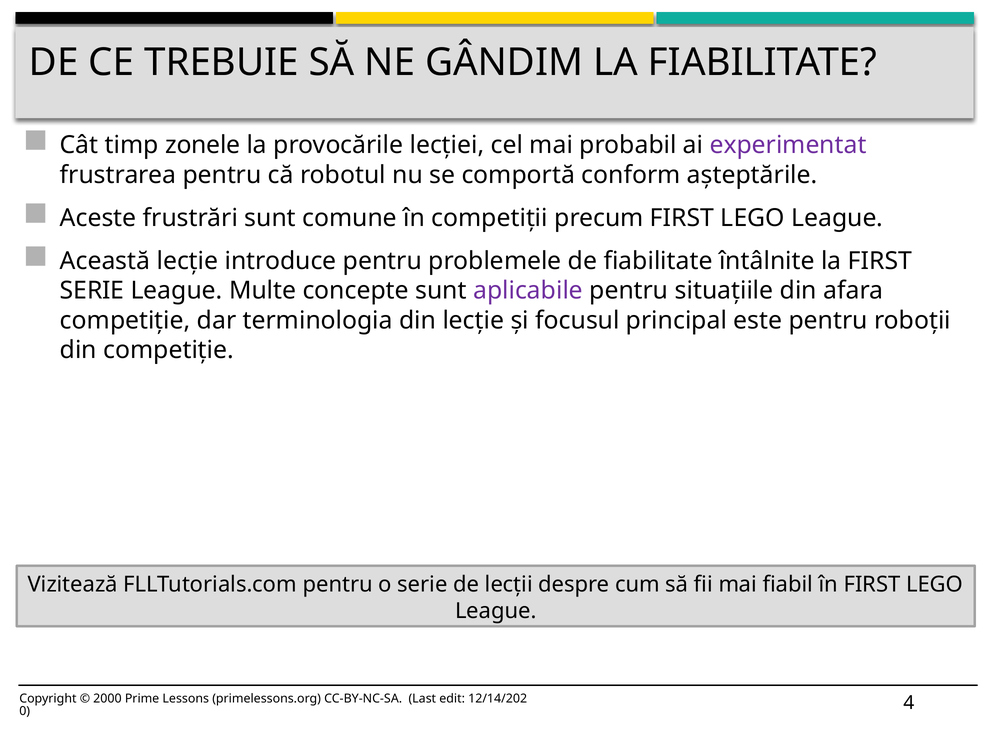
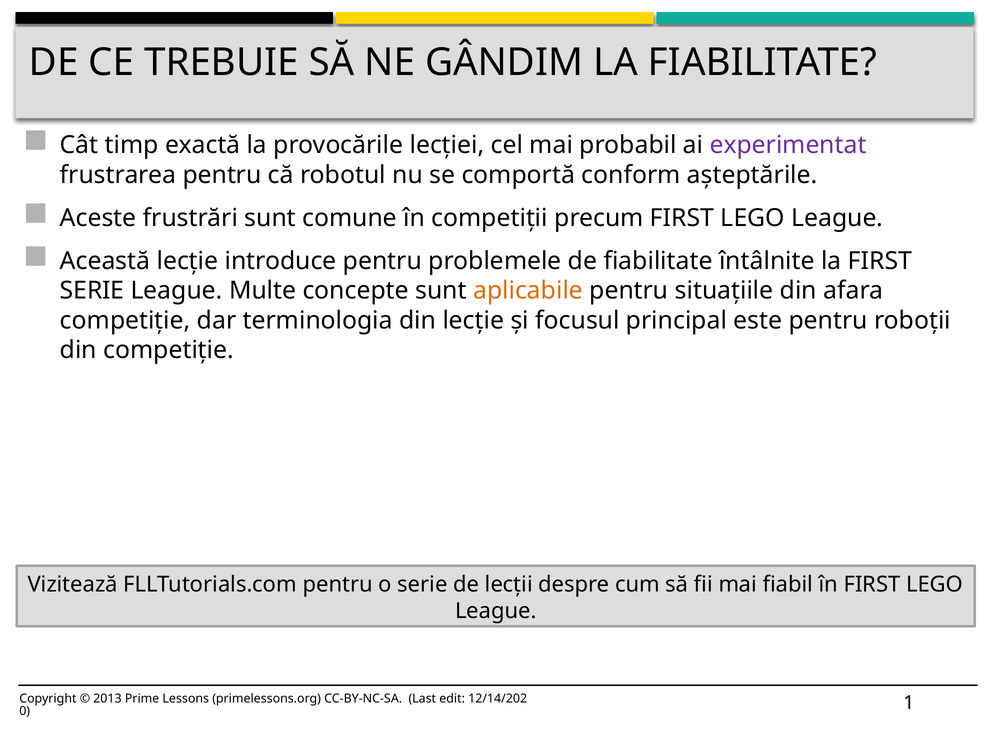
zonele: zonele -> exactă (203, 145)
aplicabile colour: purple -> orange (528, 291)
2000: 2000 -> 2013 (107, 699)
4: 4 -> 1 (909, 703)
